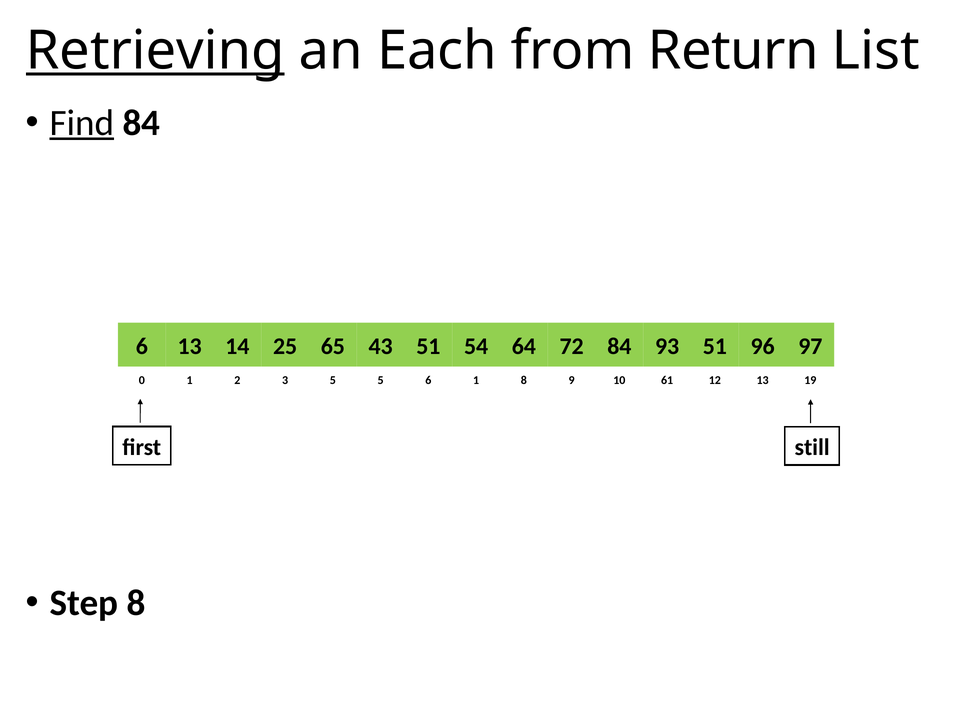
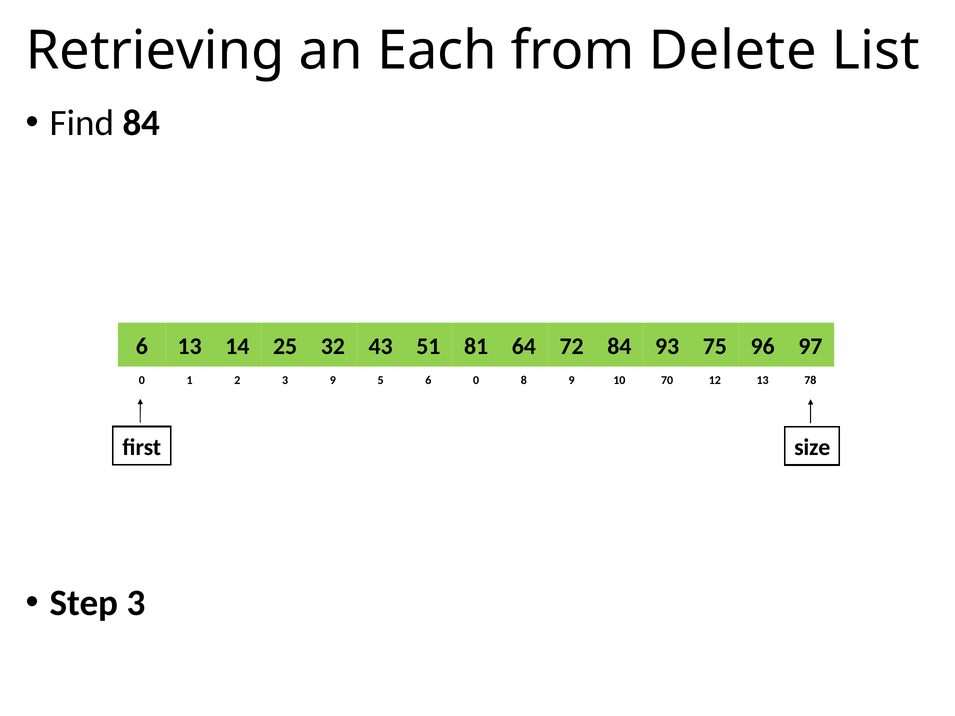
Retrieving underline: present -> none (155, 51)
Return: Return -> Delete (733, 51)
Find underline: present -> none (82, 123)
65: 65 -> 32 (333, 346)
54: 54 -> 81 (476, 346)
93 51: 51 -> 75 (715, 346)
3 5: 5 -> 9 (333, 381)
5 1: 1 -> 0 (476, 381)
61: 61 -> 70 (667, 381)
19: 19 -> 78 (810, 381)
still: still -> size (812, 448)
Step 8: 8 -> 3 (136, 603)
